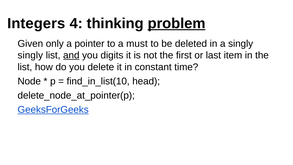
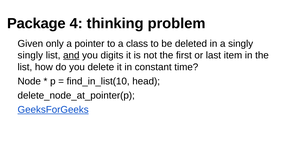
Integers: Integers -> Package (36, 23)
problem underline: present -> none (177, 23)
must: must -> class (137, 44)
